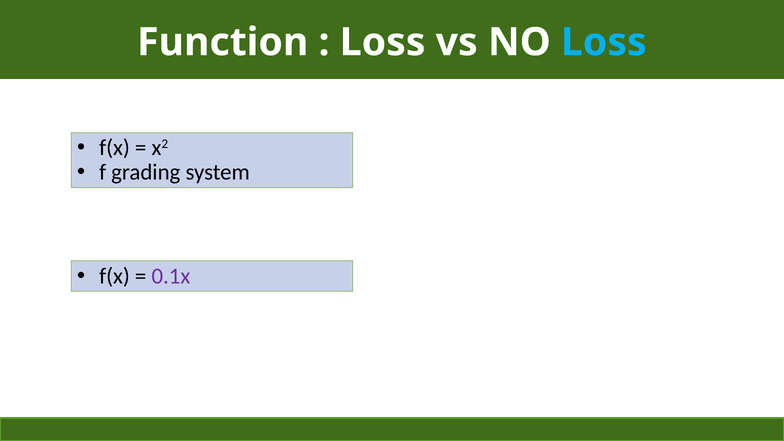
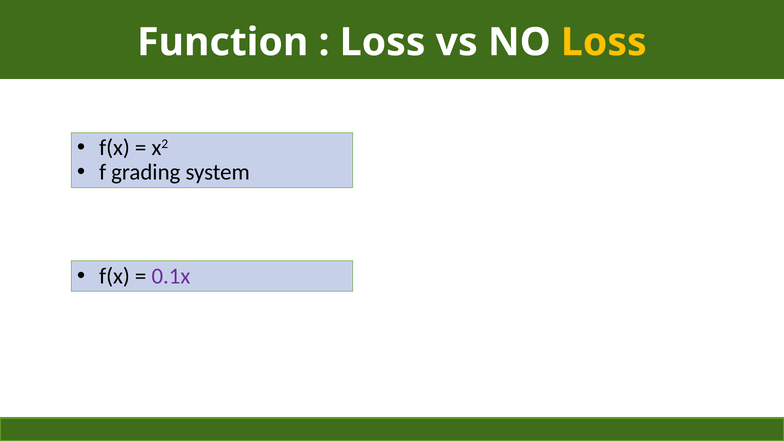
Loss colour: light blue -> yellow (604, 42)
